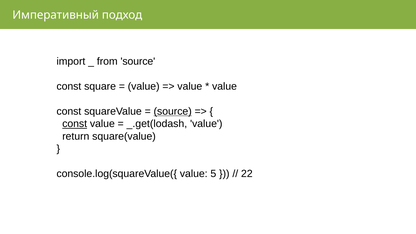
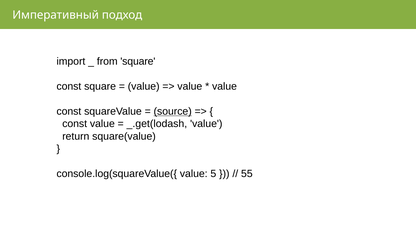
from source: source -> square (138, 61)
const underline: present -> none (75, 124)
22: 22 -> 55 (247, 174)
